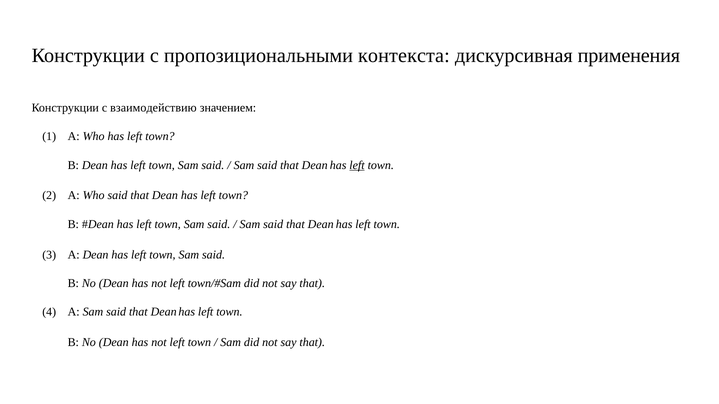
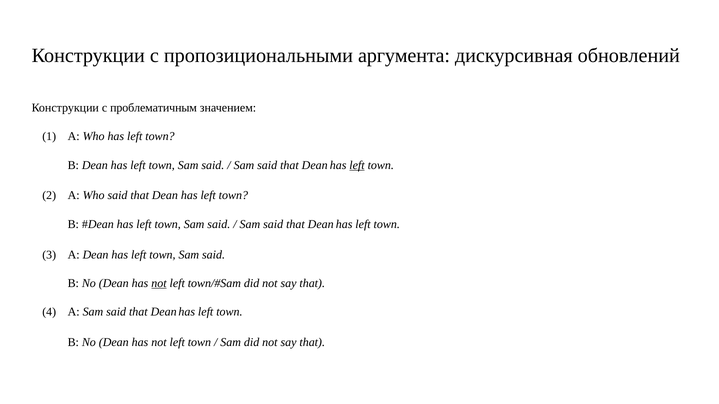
контекста: контекста -> аргумента (404, 56)
применения: применения -> обновлений (629, 56)
взаимодействию: взаимодействию -> проблематичным (154, 108)
not underline: none -> present (159, 284)
